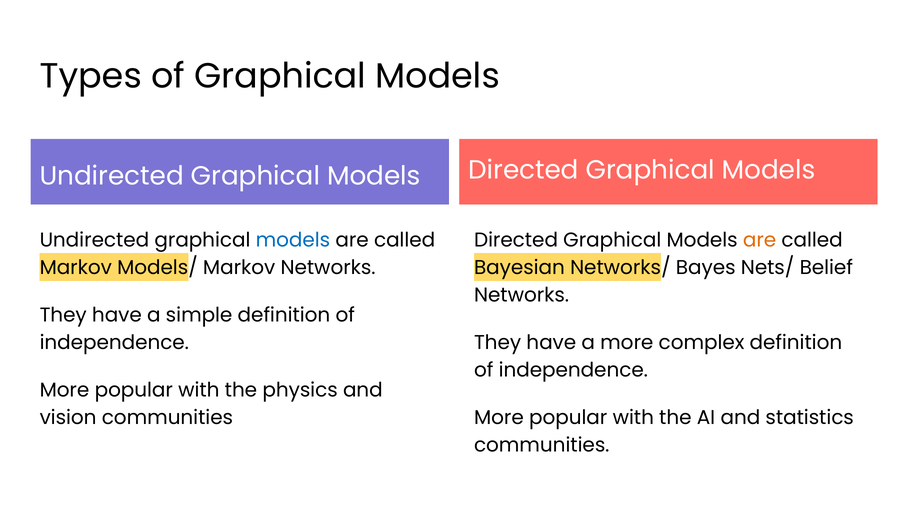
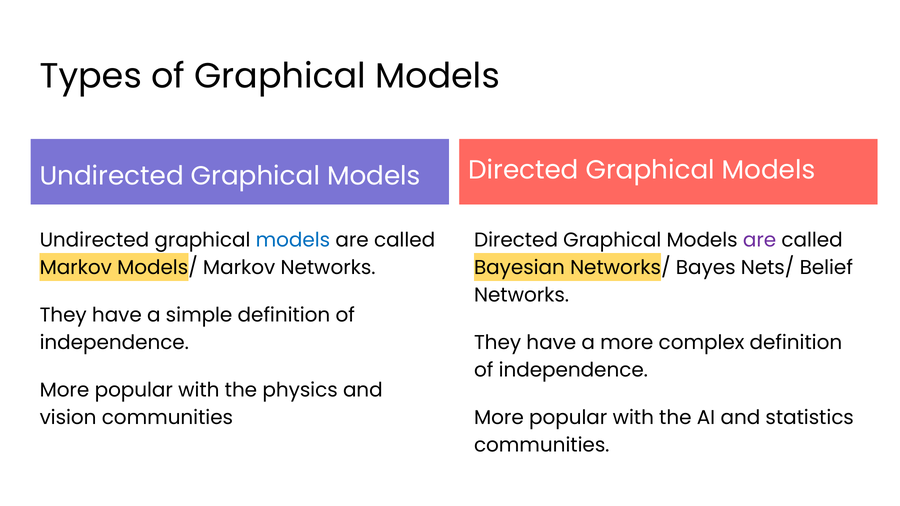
are colour: orange -> purple (760, 240)
